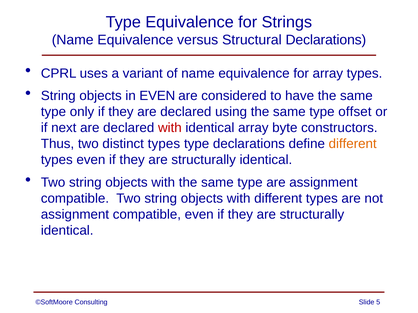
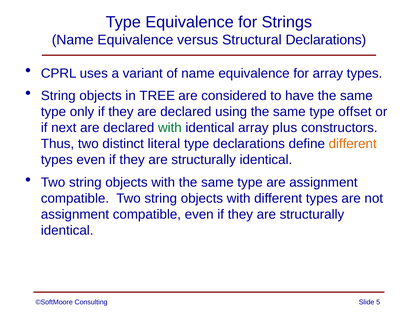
in EVEN: EVEN -> TREE (157, 96)
with colour: red -> green (170, 128)
byte: byte -> plus (285, 128)
distinct types: types -> literal (164, 144)
